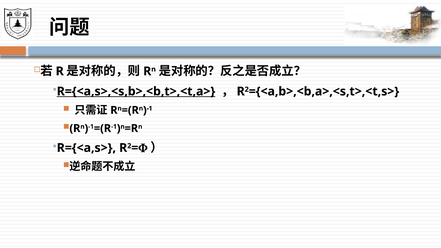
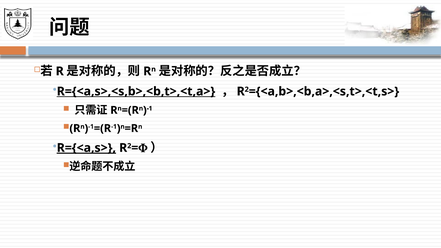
R={<a,s> underline: none -> present (86, 148)
